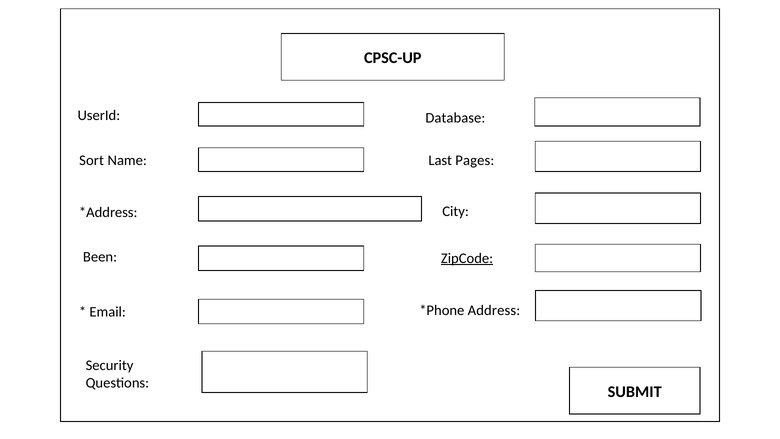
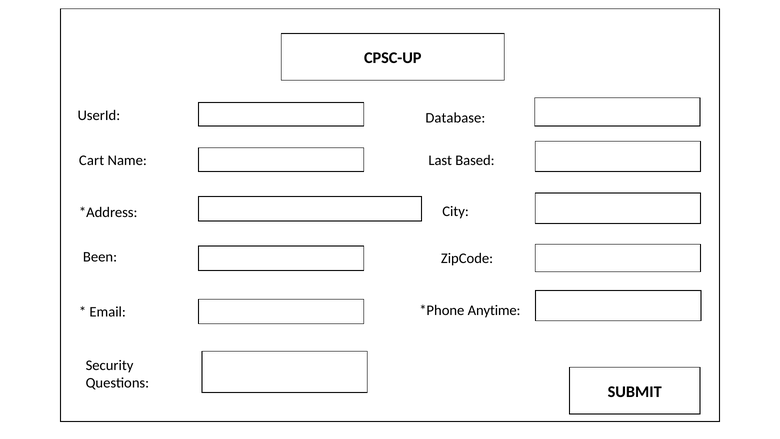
Sort: Sort -> Cart (92, 160)
Pages: Pages -> Based (475, 160)
ZipCode underline: present -> none (467, 258)
Address: Address -> Anytime (494, 310)
